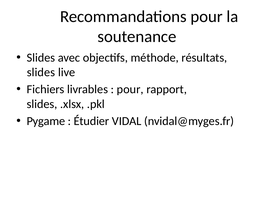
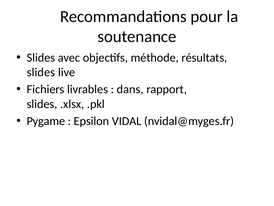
pour: pour -> dans (130, 89)
Étudier: Étudier -> Epsilon (91, 121)
